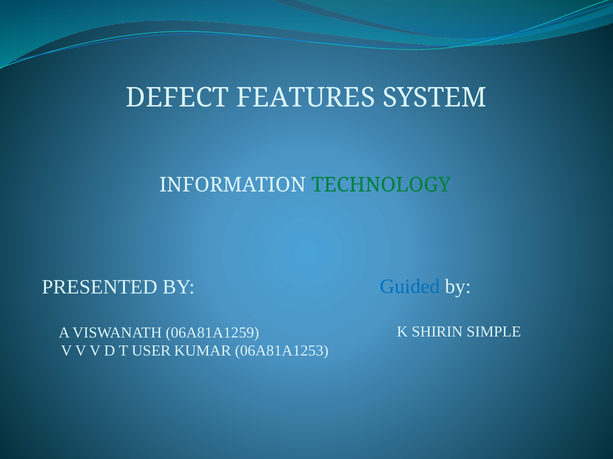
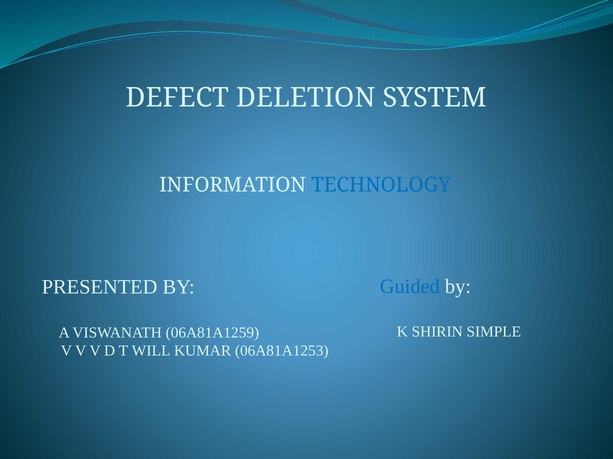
FEATURES: FEATURES -> DELETION (306, 98)
TECHNOLOGY colour: green -> blue (381, 185)
USER: USER -> WILL (151, 351)
